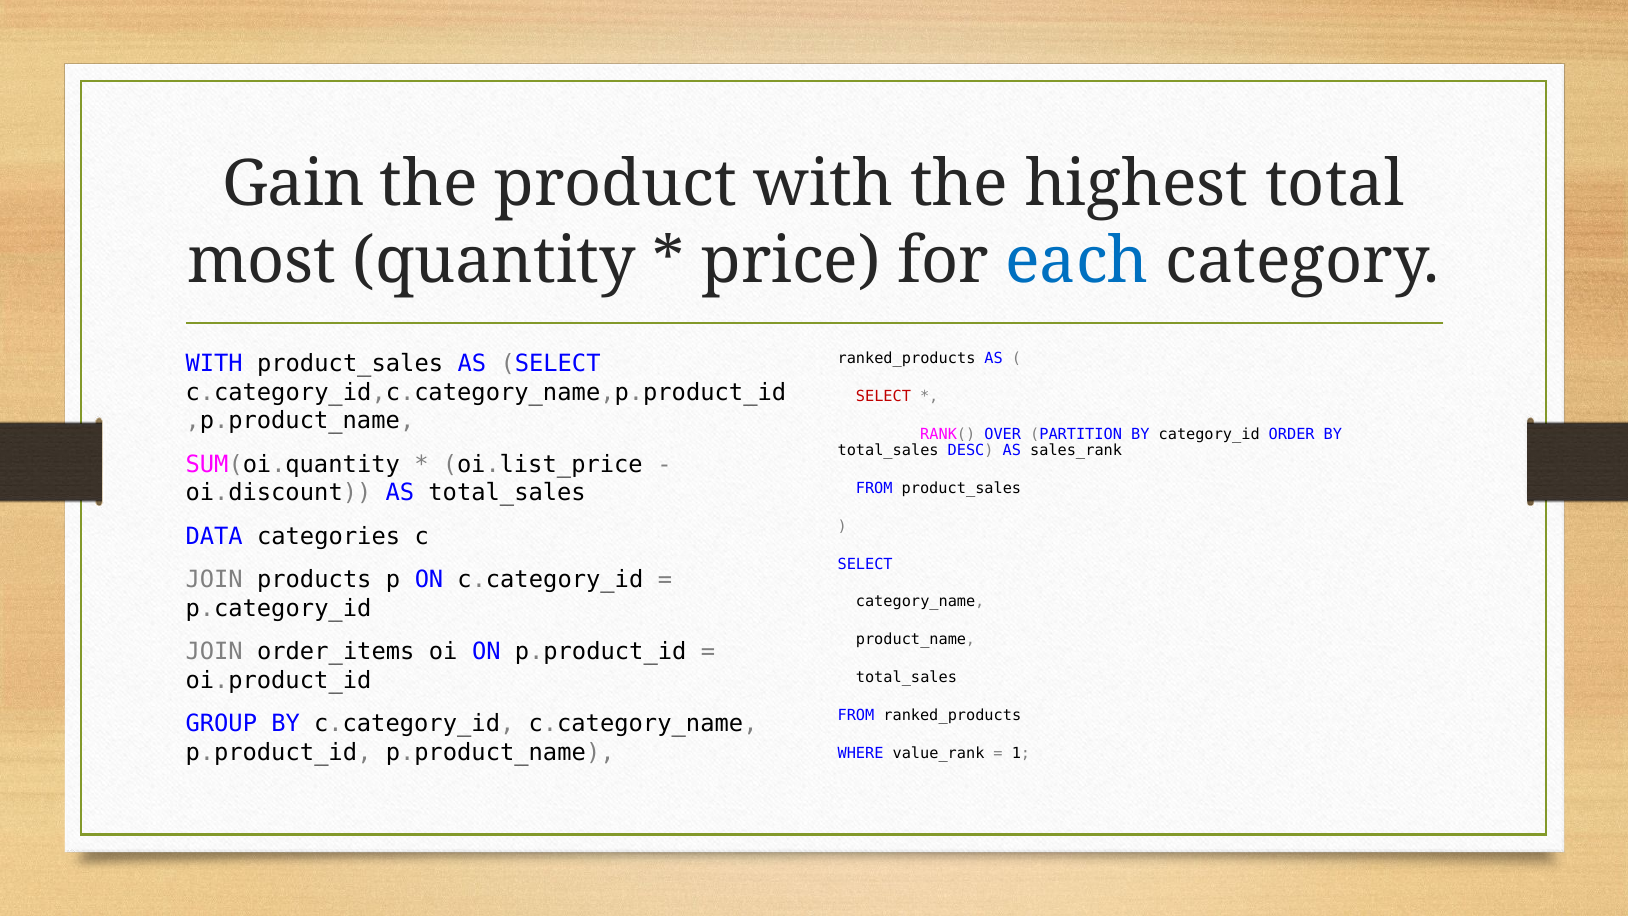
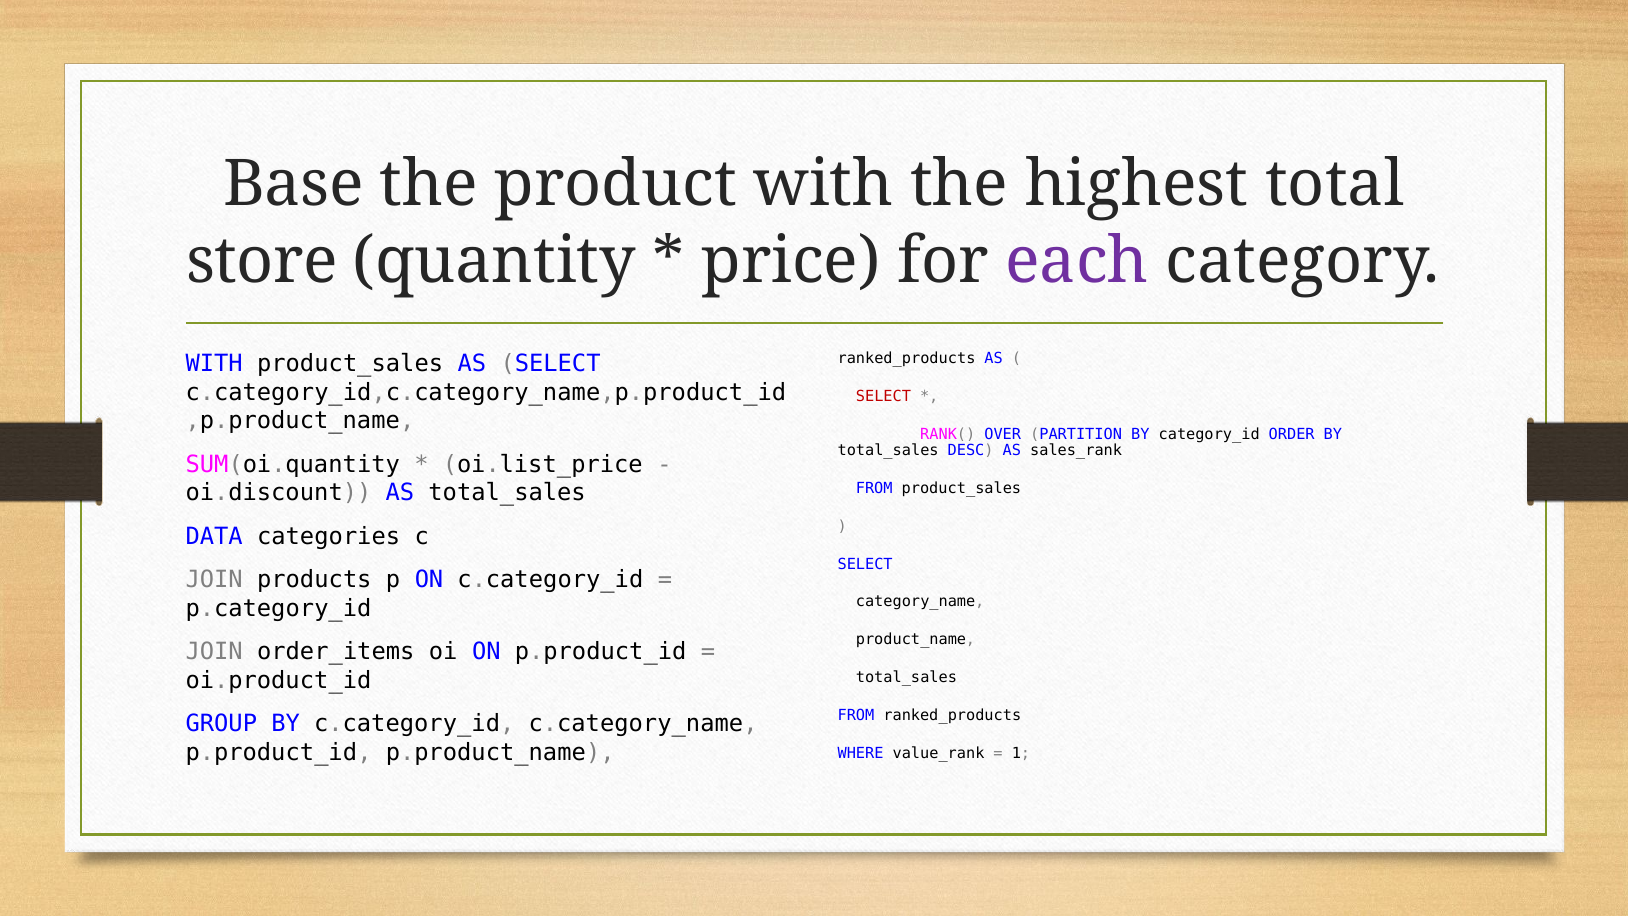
Gain: Gain -> Base (293, 184)
most: most -> store (262, 261)
each colour: blue -> purple (1077, 261)
